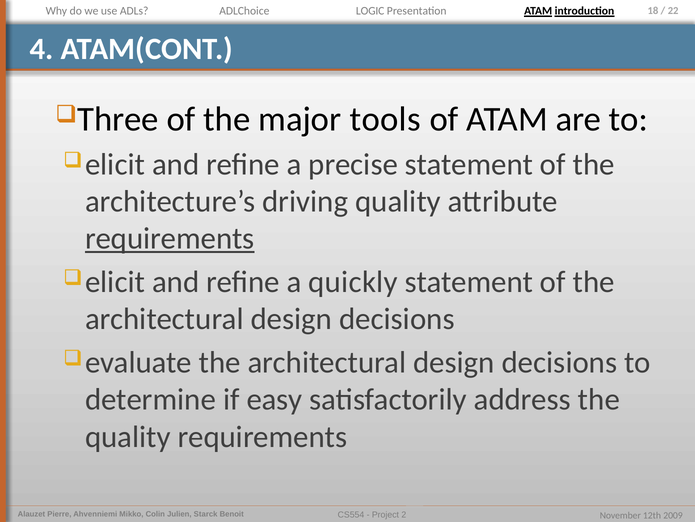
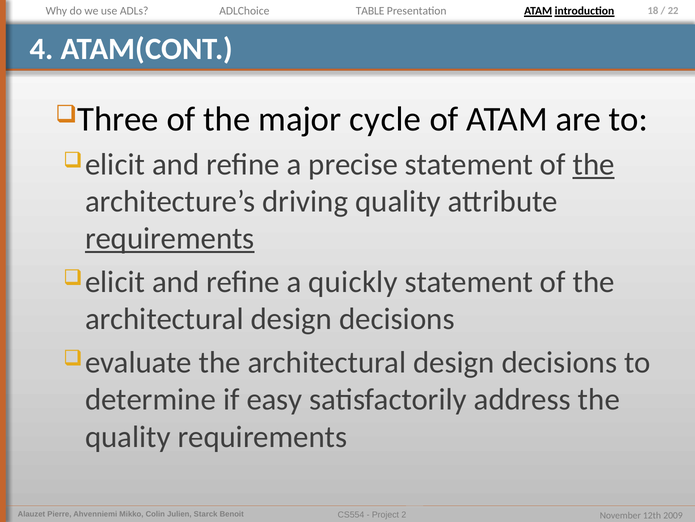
LOGIC: LOGIC -> TABLE (370, 11)
tools: tools -> cycle (385, 119)
the underline: none -> present (594, 164)
